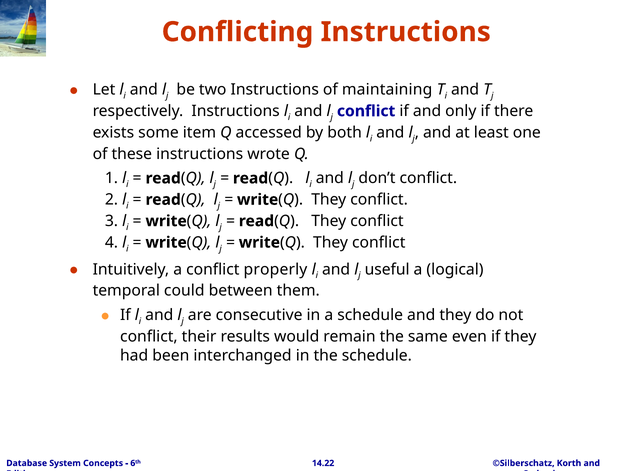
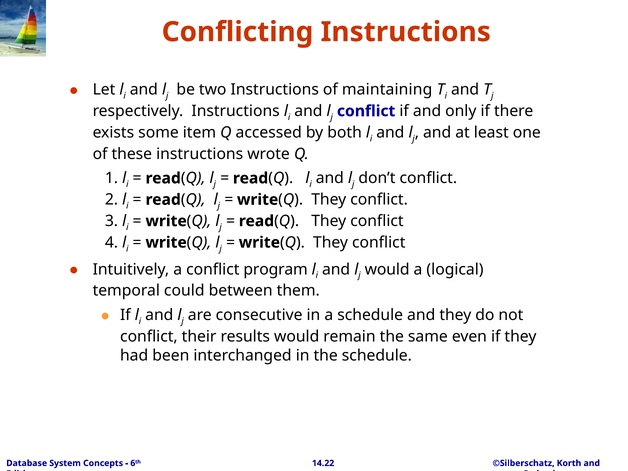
properly: properly -> program (276, 269)
useful: useful -> would (387, 269)
